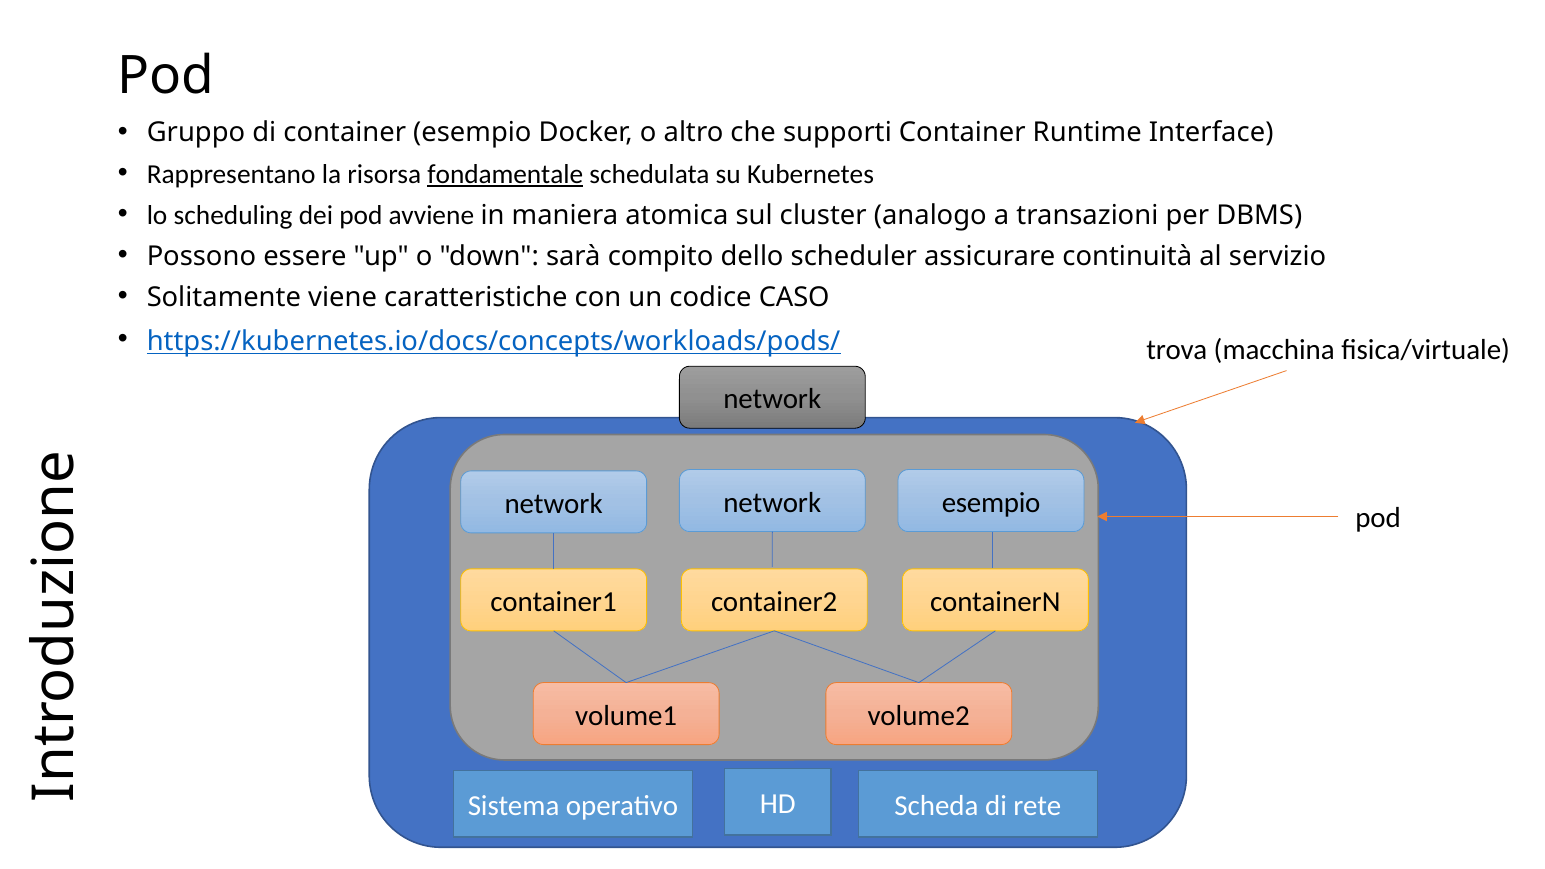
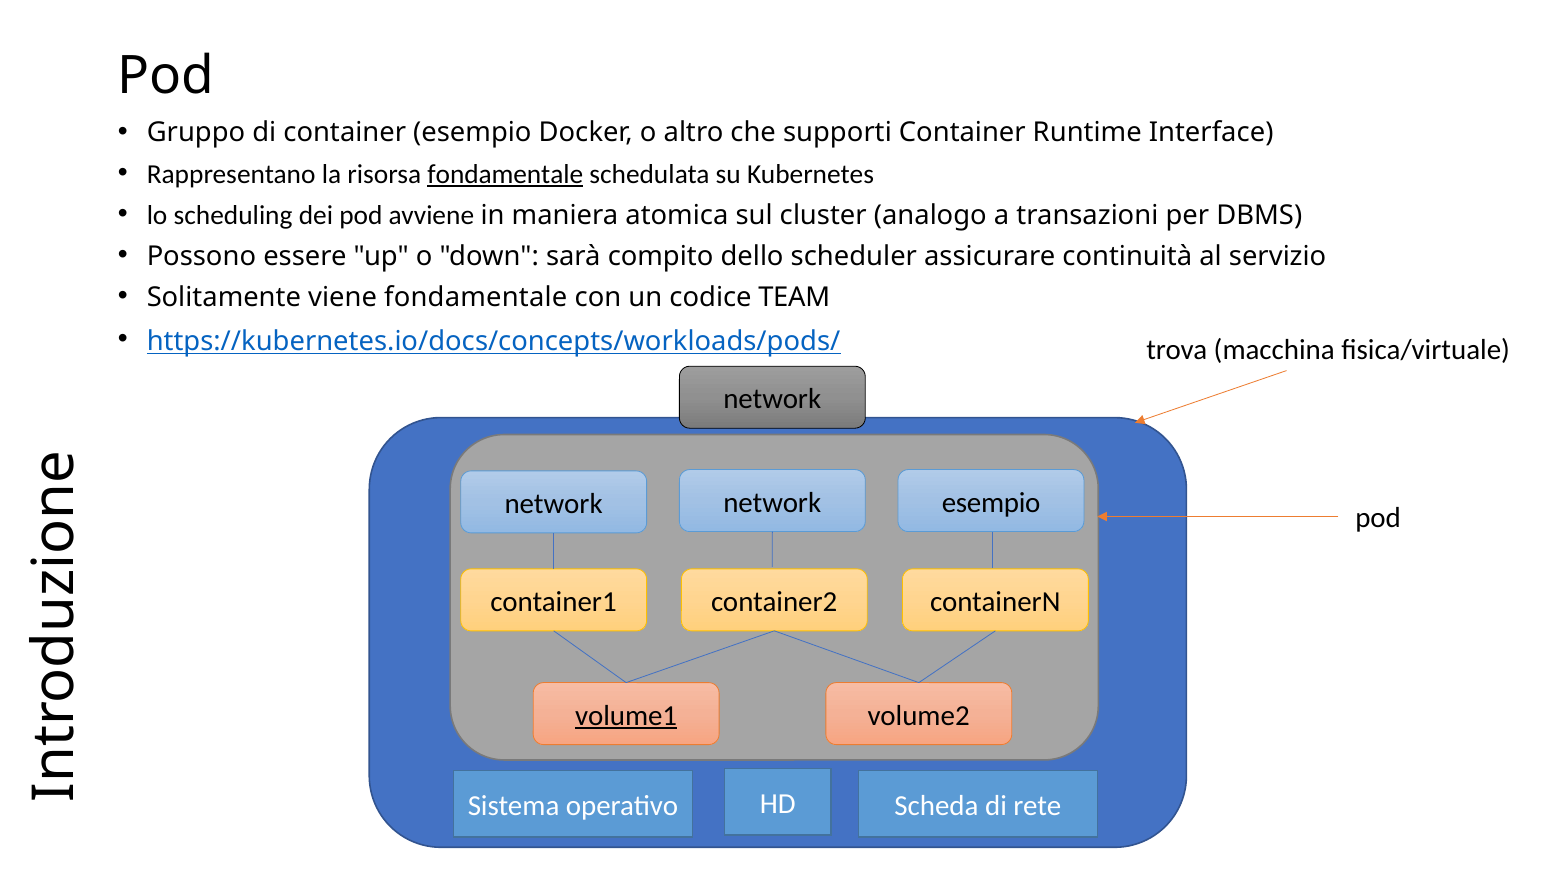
viene caratteristiche: caratteristiche -> fondamentale (476, 297)
CASO: CASO -> TEAM (794, 297)
volume1 underline: none -> present (626, 716)
